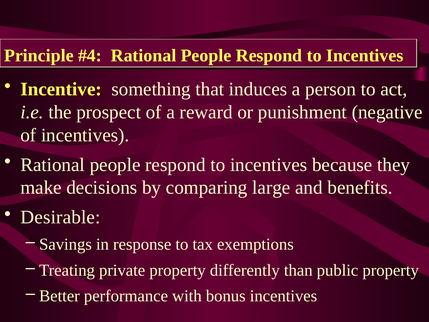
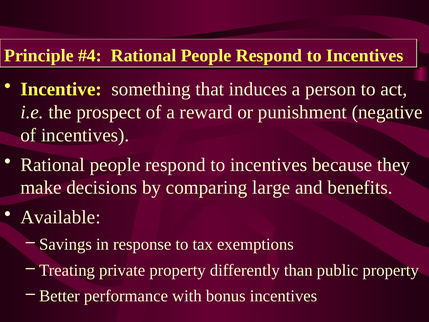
Desirable: Desirable -> Available (61, 217)
